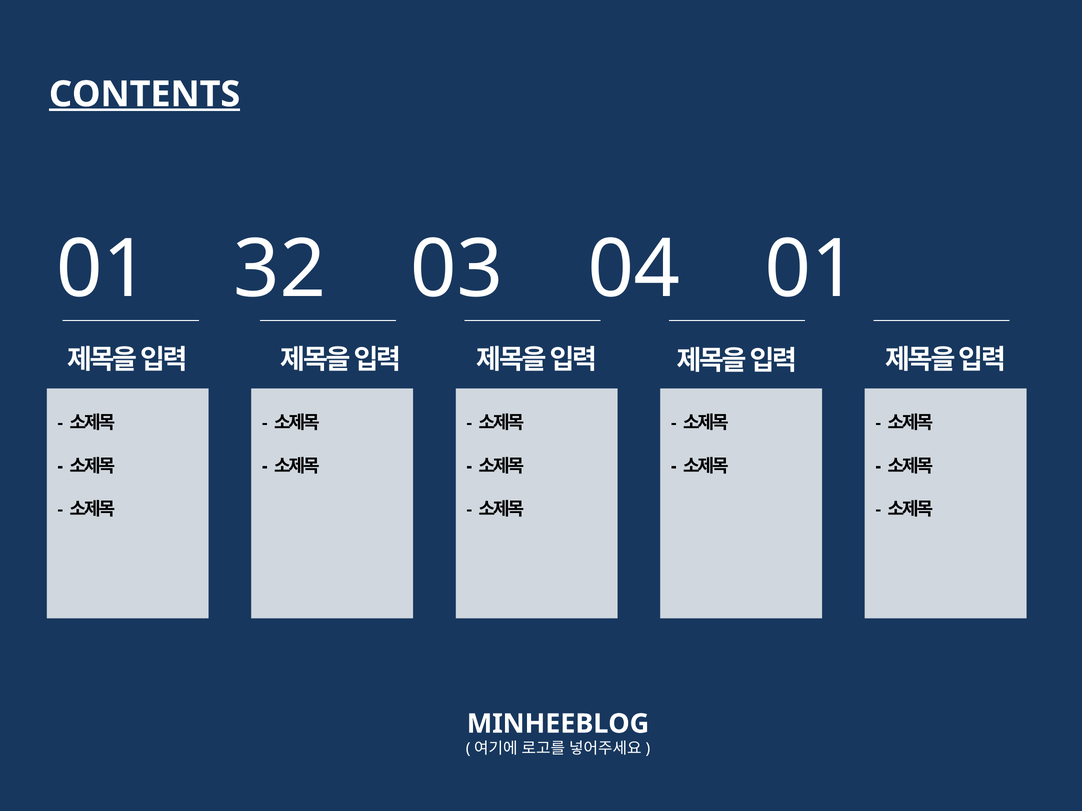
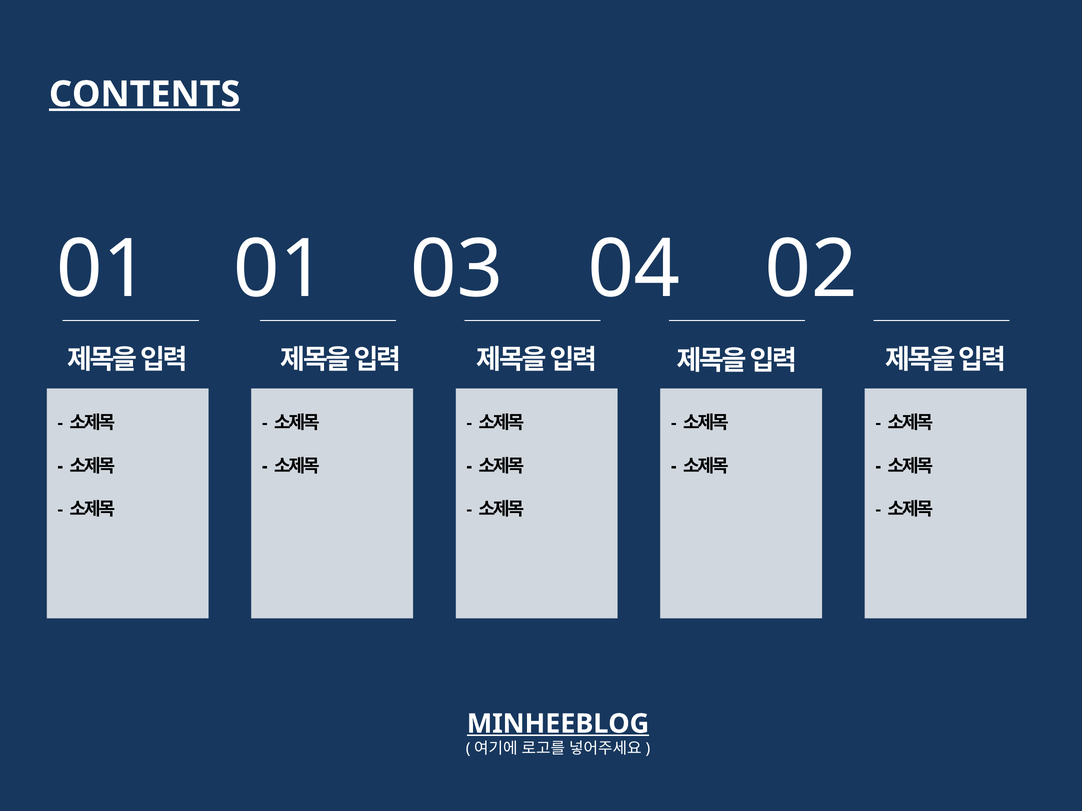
01 32: 32 -> 01 (280, 269)
04 01: 01 -> 02 (811, 269)
MINHEEBLOG underline: none -> present (558, 724)
